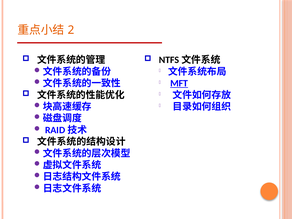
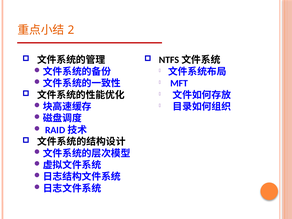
MFT underline: present -> none (179, 83)
